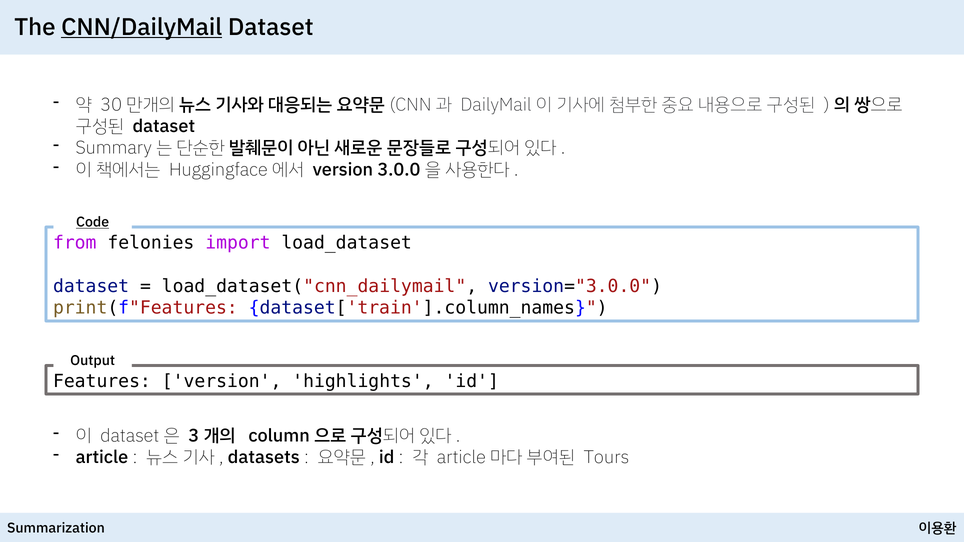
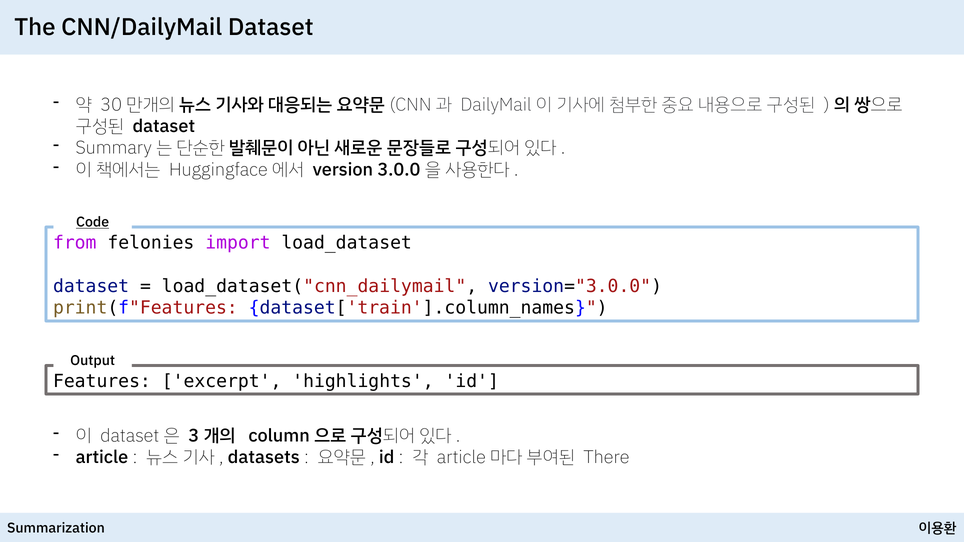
CNN/DailyMail underline: present -> none (142, 27)
Features version: version -> excerpt (222, 381)
Tours: Tours -> There (607, 457)
